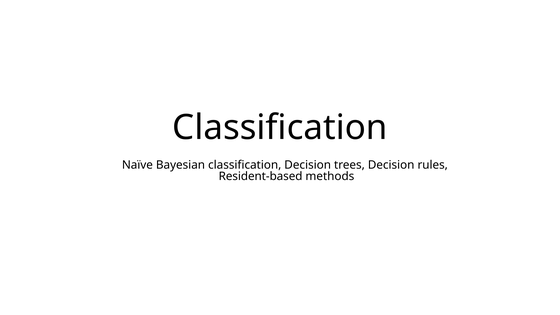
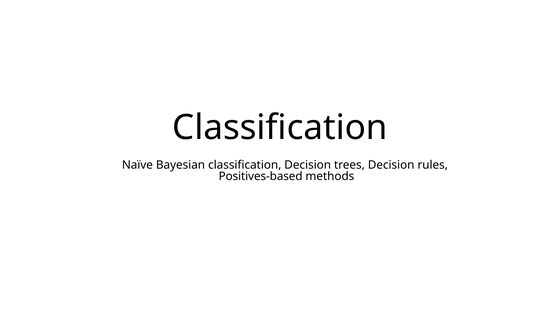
Resident-based: Resident-based -> Positives-based (261, 176)
